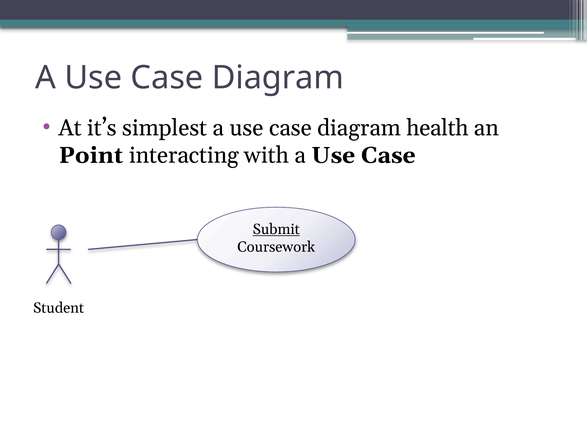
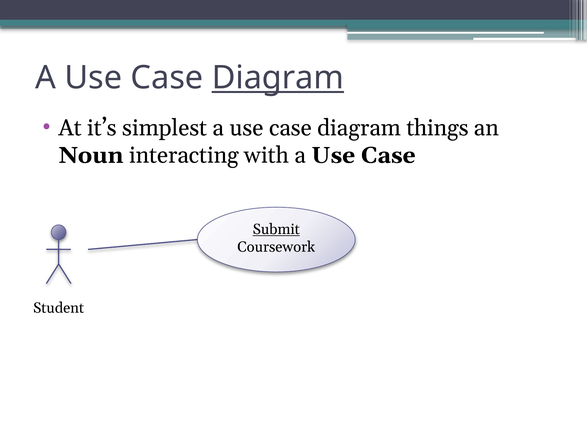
Diagram underline: none -> present (278, 78)
health: health -> things (437, 128)
Point: Point -> Noun (91, 155)
